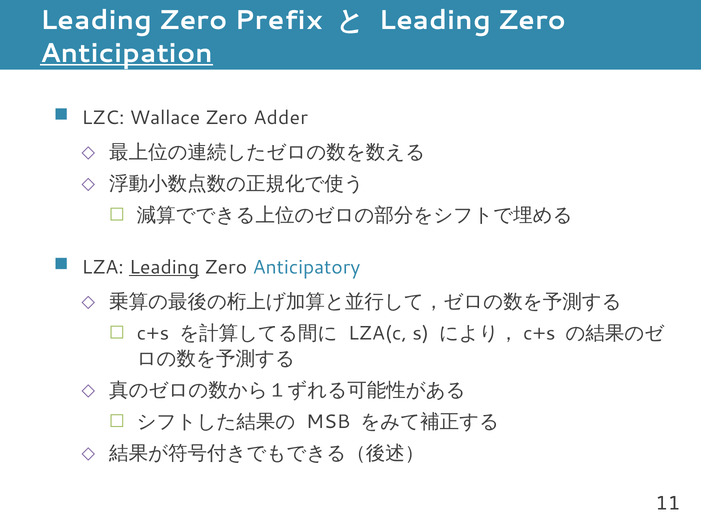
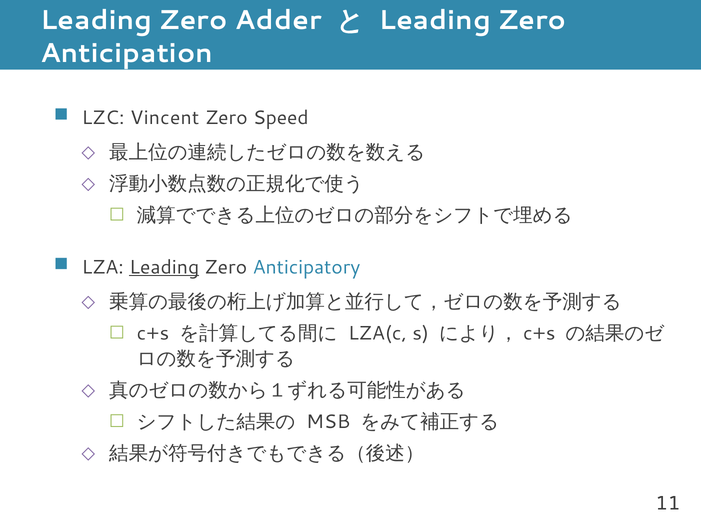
Prefix: Prefix -> Adder (278, 20)
Anticipation underline: present -> none (127, 53)
Wallace: Wallace -> Vincent (165, 118)
Adder: Adder -> Speed (281, 118)
